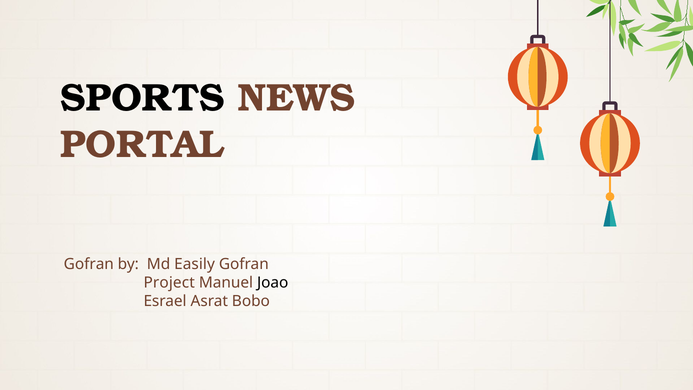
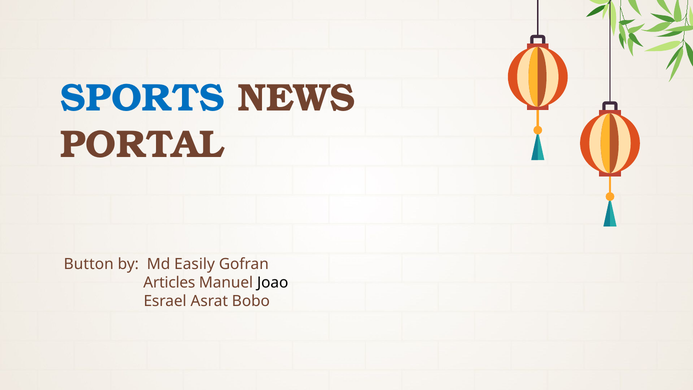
SPORTS colour: black -> blue (142, 98)
Gofran: Gofran -> Button (89, 264)
Project: Project -> Articles (169, 283)
